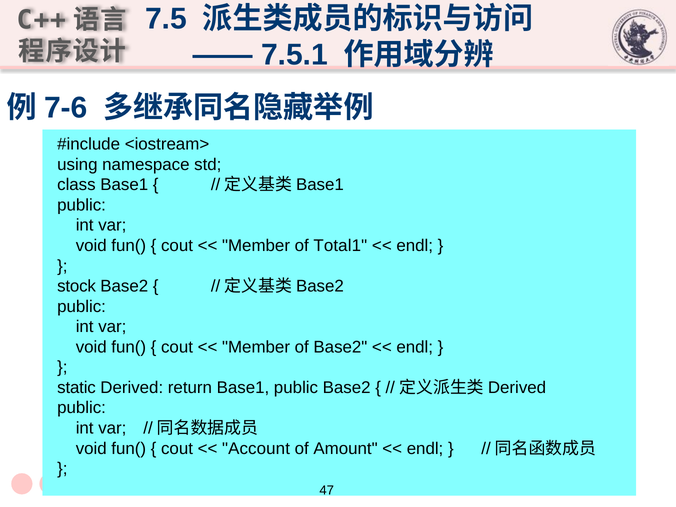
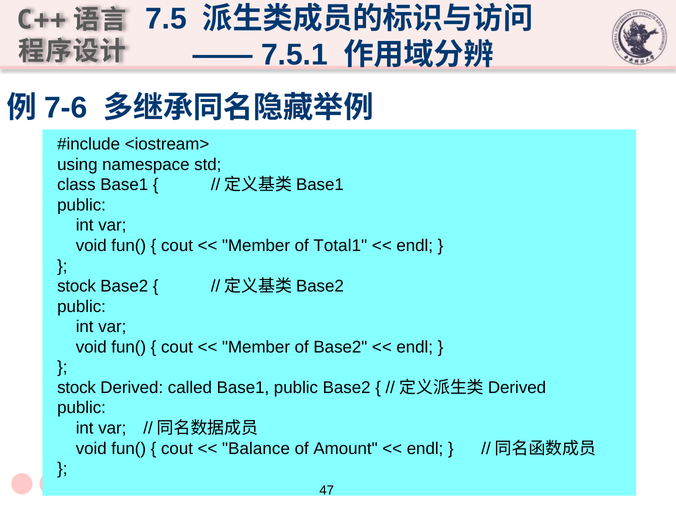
static: static -> stock (77, 388)
return: return -> called (190, 388)
Account: Account -> Balance (256, 448)
